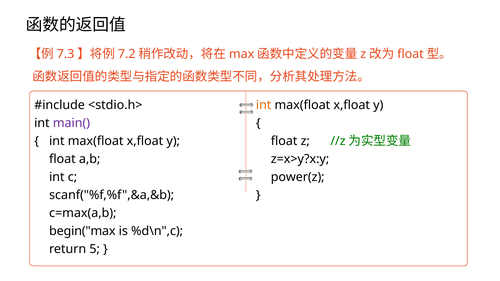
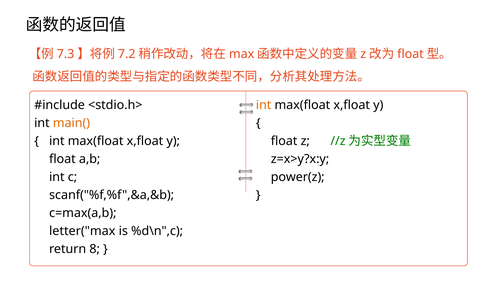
main( colour: purple -> orange (71, 123)
begin("max: begin("max -> letter("max (82, 231)
5: 5 -> 8 (95, 249)
